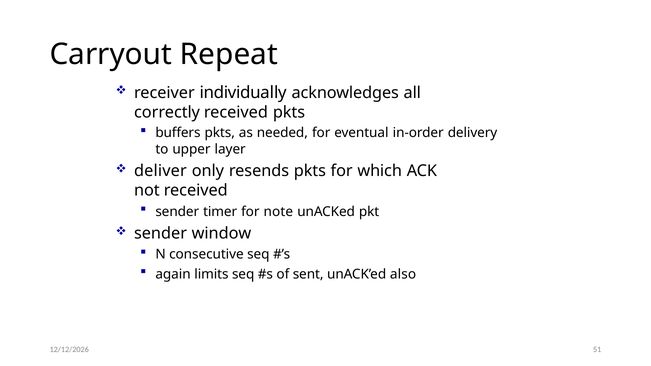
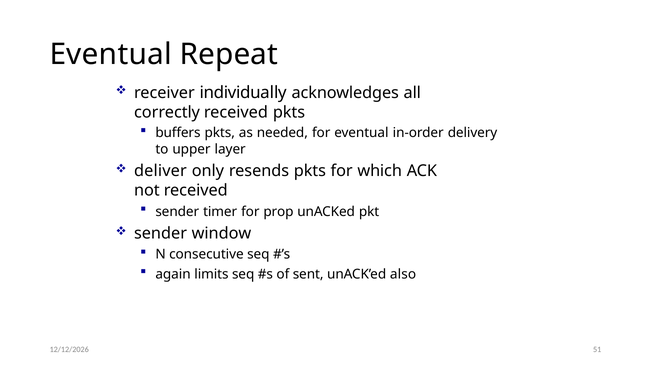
Carryout: Carryout -> Eventual (111, 55)
note: note -> prop (278, 212)
